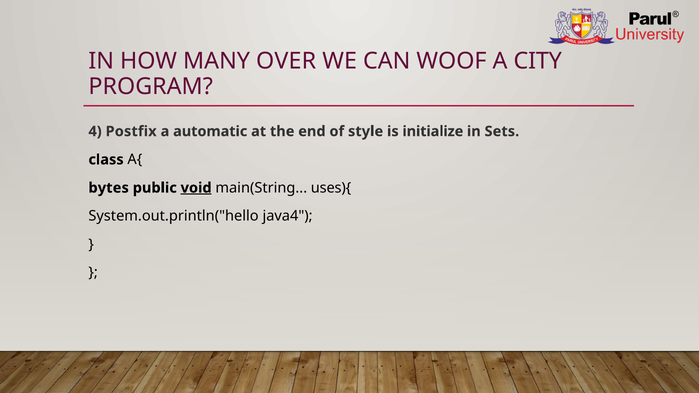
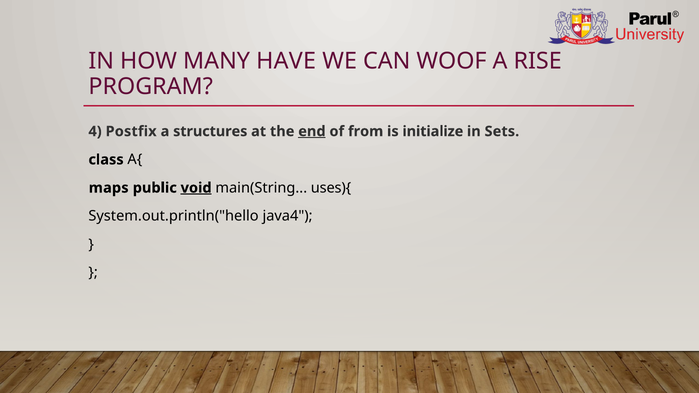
OVER: OVER -> HAVE (286, 61)
CITY: CITY -> RISE (538, 61)
automatic: automatic -> structures (210, 131)
end underline: none -> present (312, 131)
style: style -> from (366, 131)
bytes: bytes -> maps (109, 188)
